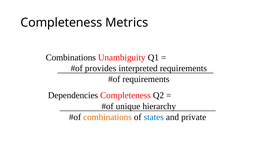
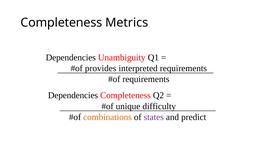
Combinations: Combinations -> Dependencies (71, 58)
hierarchy: hierarchy -> difficulty (159, 106)
states colour: blue -> purple (154, 117)
private: private -> predict (194, 117)
